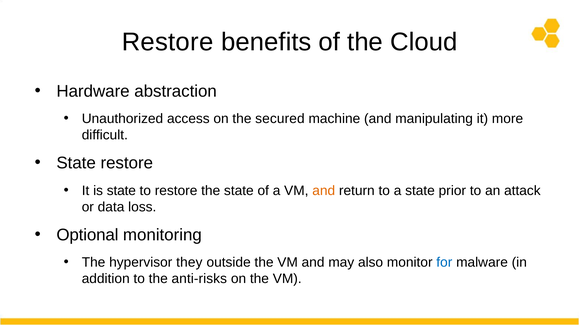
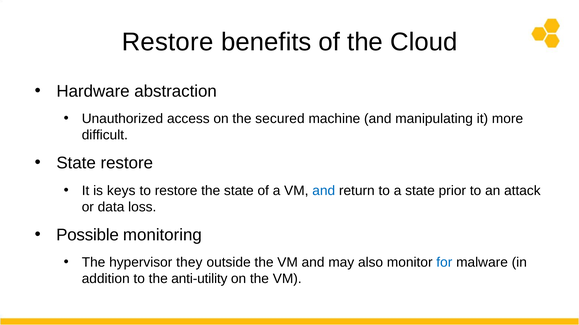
is state: state -> keys (121, 191)
and colour: orange -> blue (324, 191)
Optional: Optional -> Possible (88, 235)
anti-risks: anti-risks -> anti-utility (199, 279)
